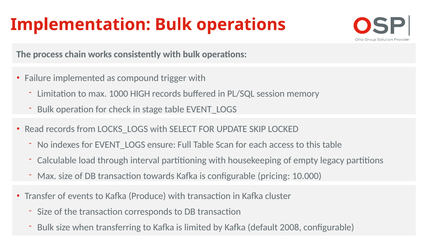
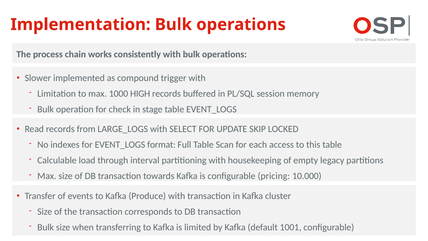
Failure: Failure -> Slower (38, 78)
LOCKS_LOGS: LOCKS_LOGS -> LARGE_LOGS (123, 129)
ensure: ensure -> format (161, 145)
2008: 2008 -> 1001 (291, 227)
